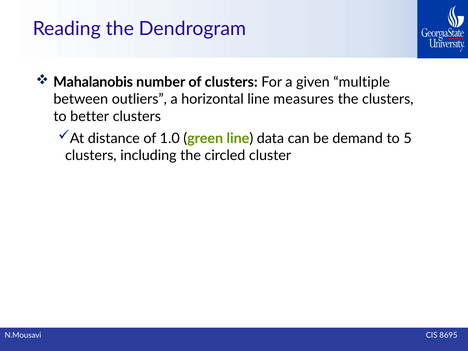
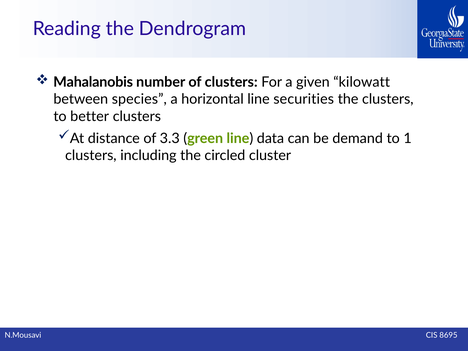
multiple: multiple -> kilowatt (362, 82)
outliers: outliers -> species (139, 99)
measures: measures -> securities (304, 99)
1.0: 1.0 -> 3.3 (170, 138)
5: 5 -> 1 (408, 138)
